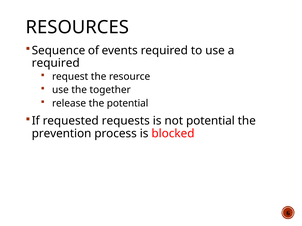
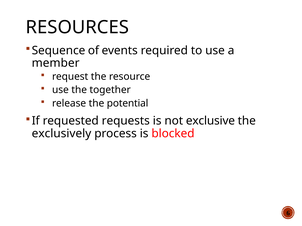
required: required -> member (56, 63)
not potential: potential -> exclusive (210, 121)
prevention: prevention -> exclusively (61, 134)
